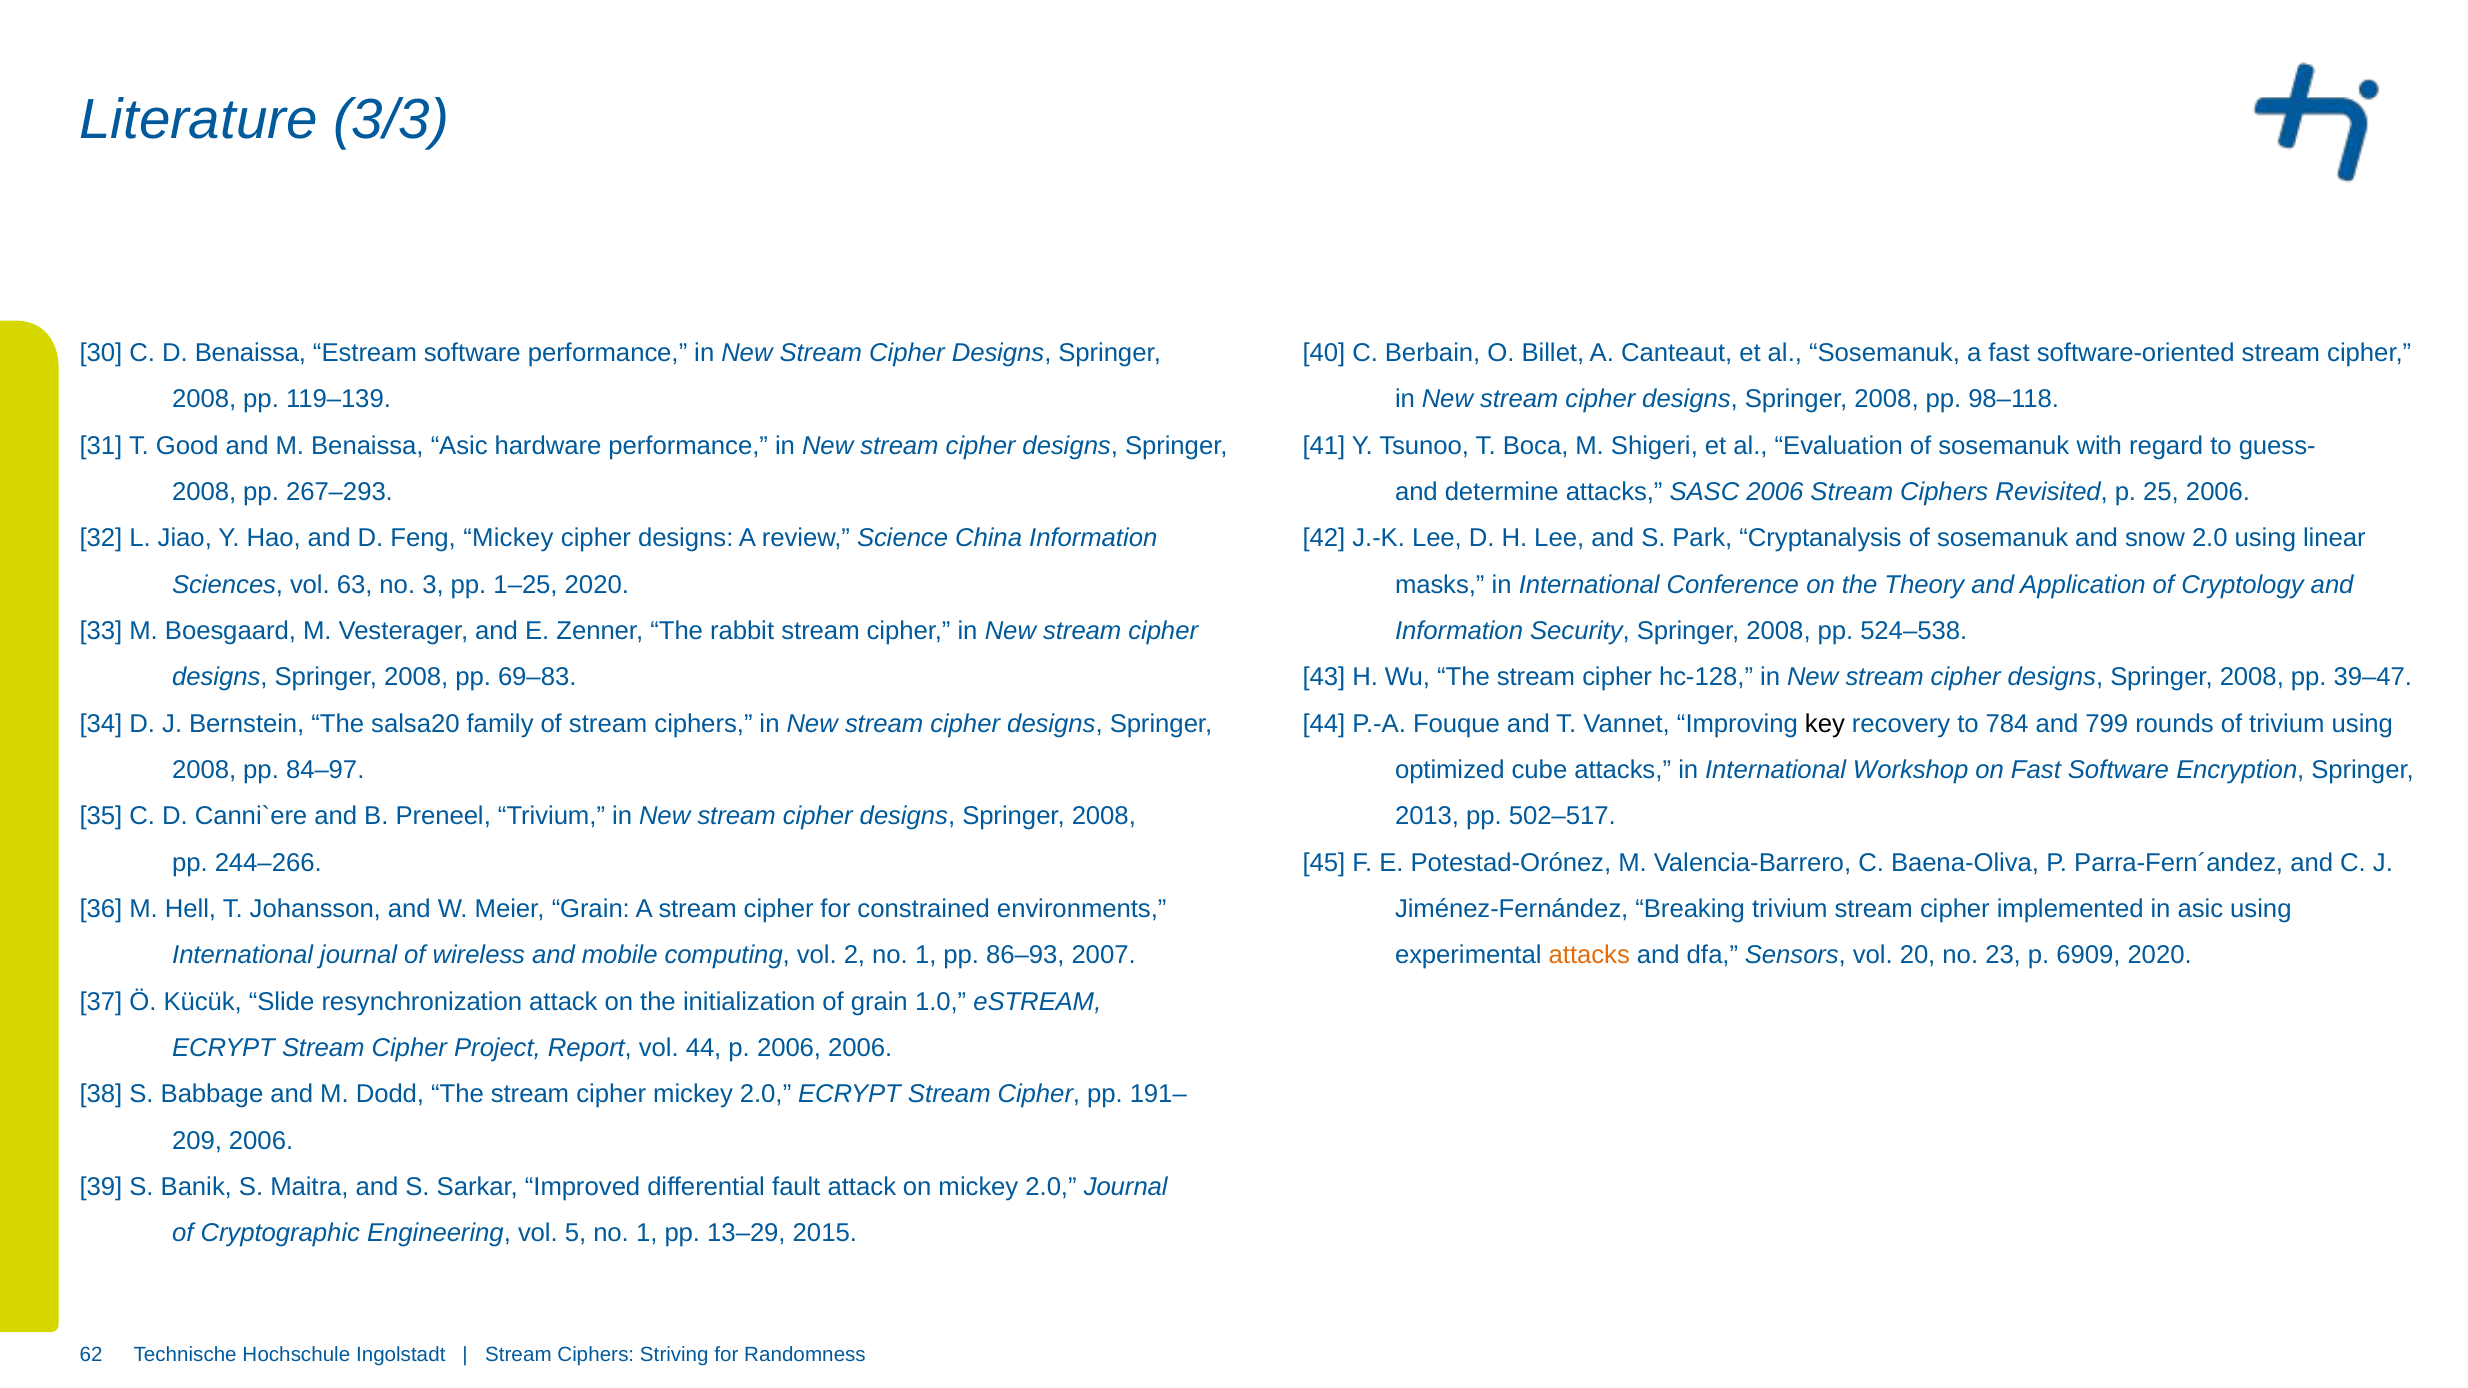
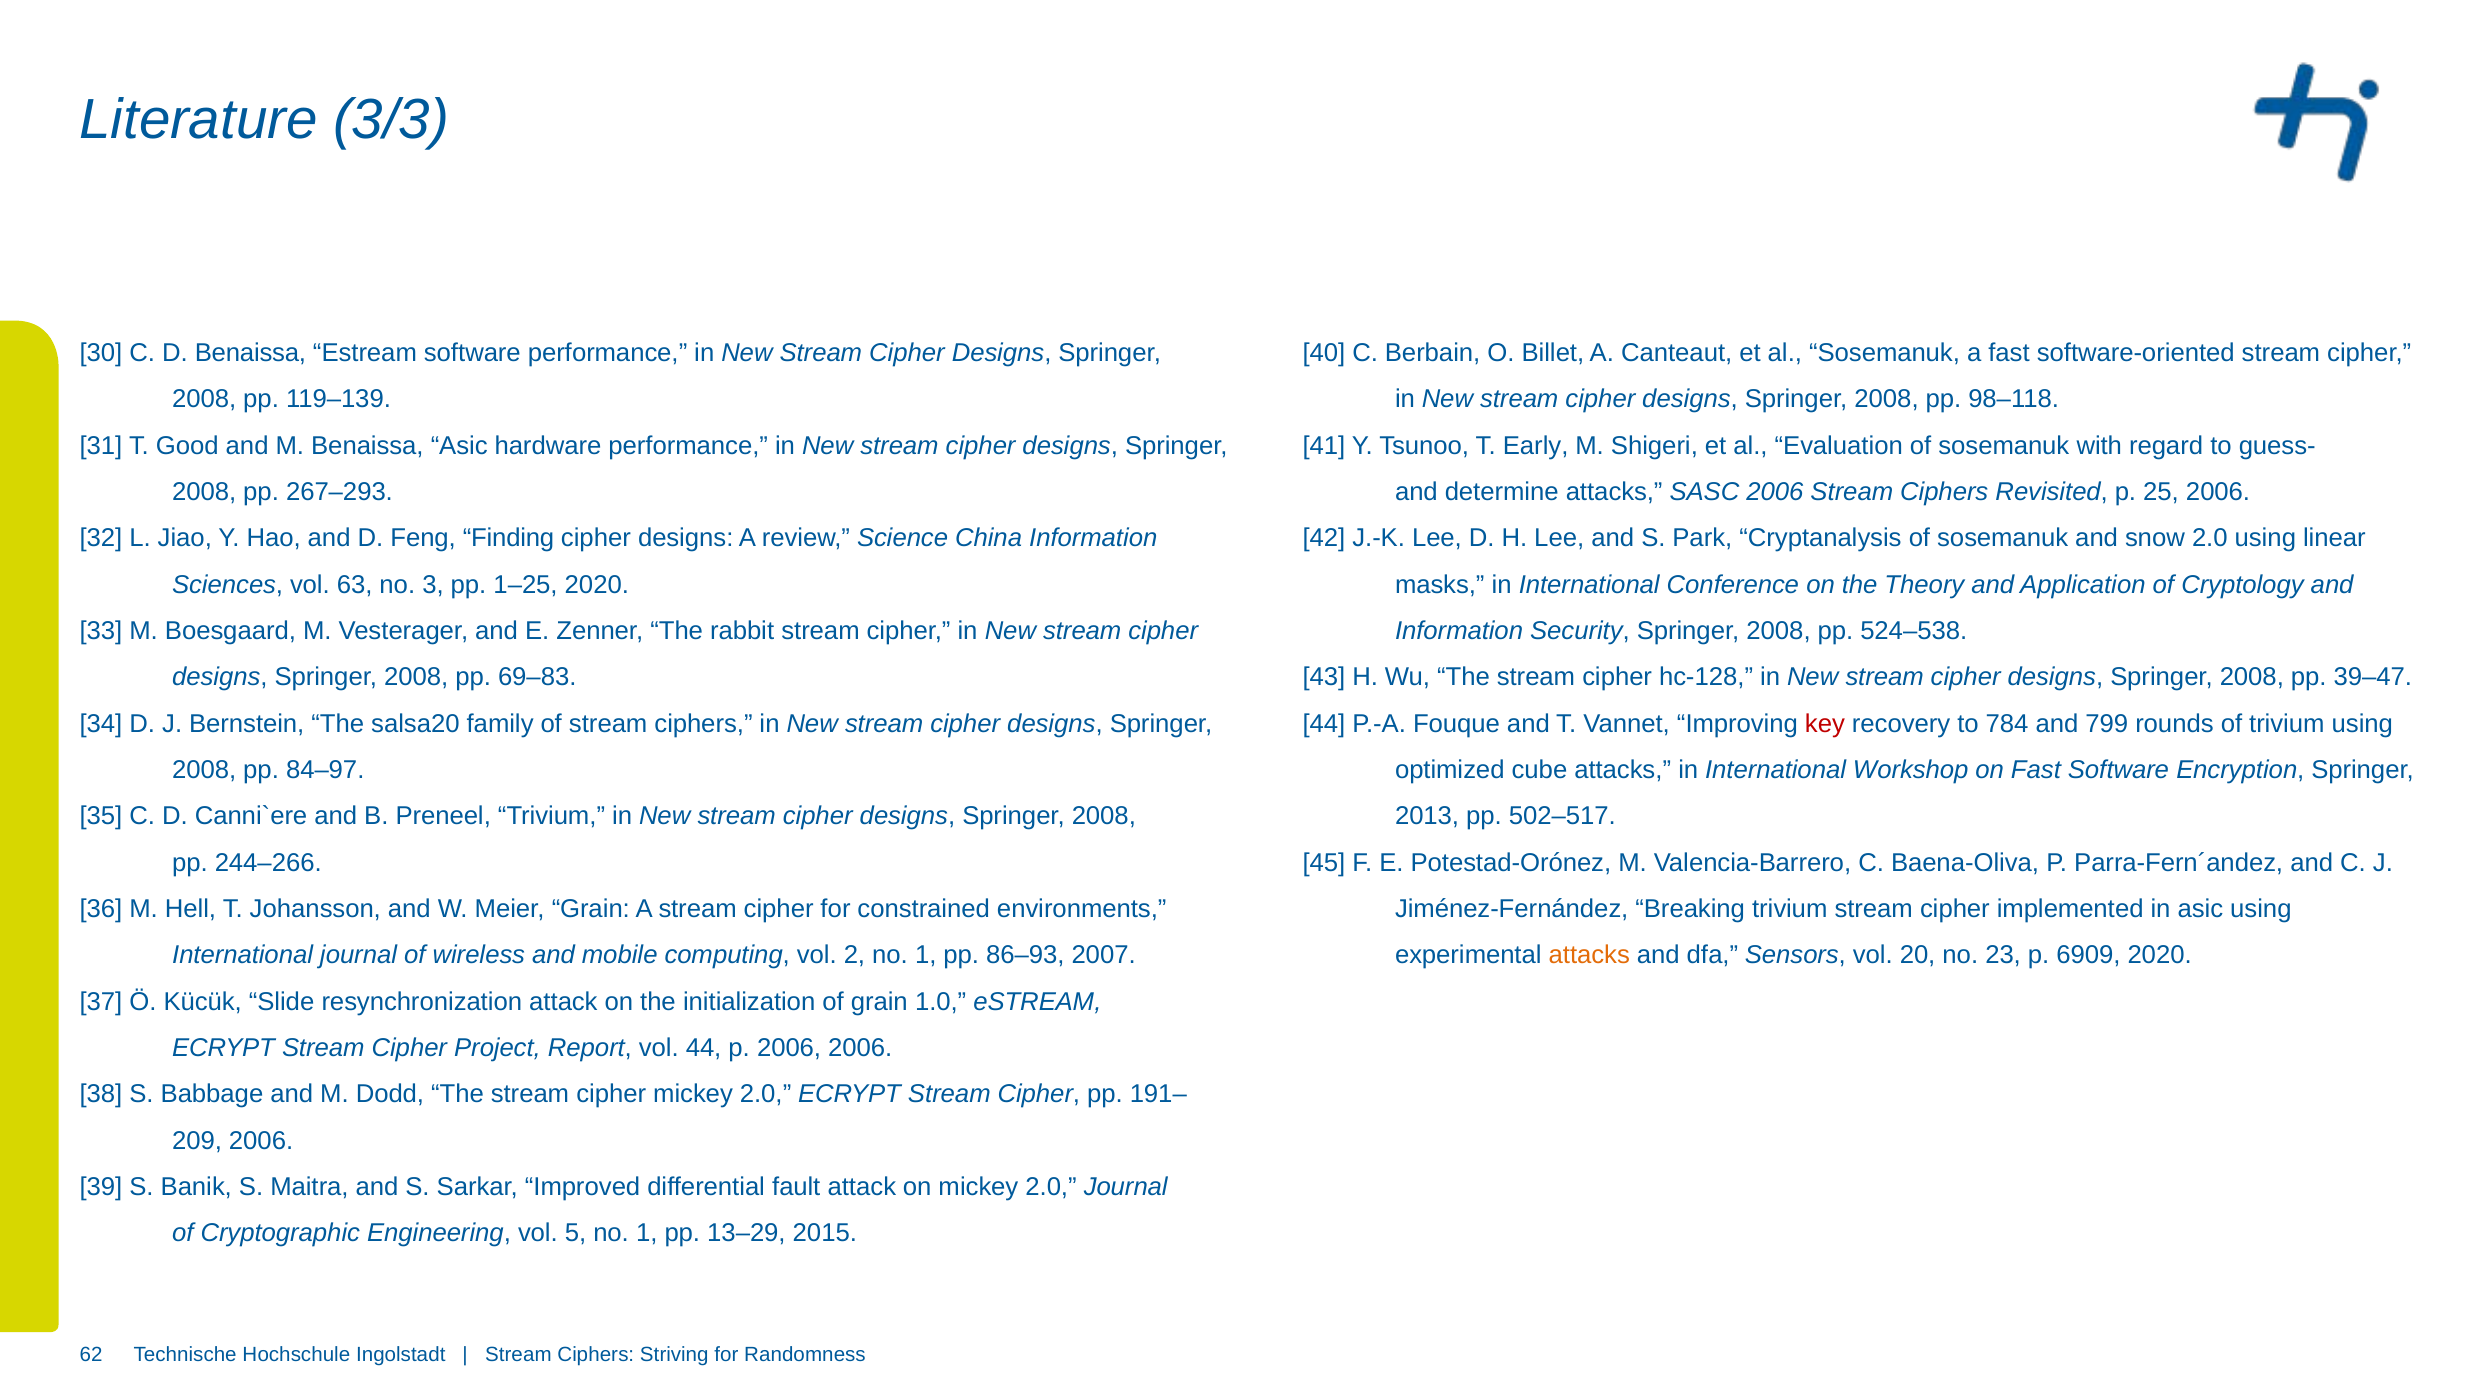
Boca: Boca -> Early (1536, 446)
Feng Mickey: Mickey -> Finding (509, 538)
key colour: black -> red (1825, 724)
